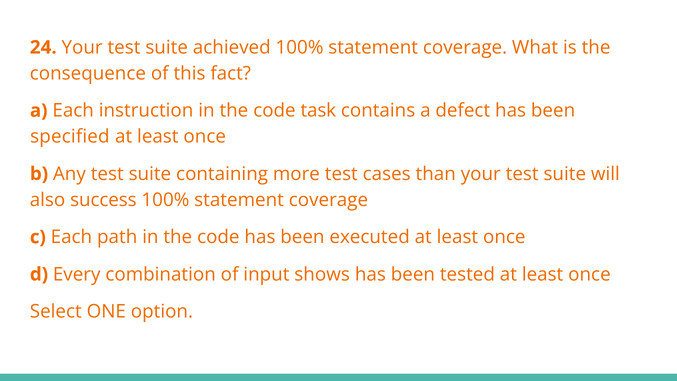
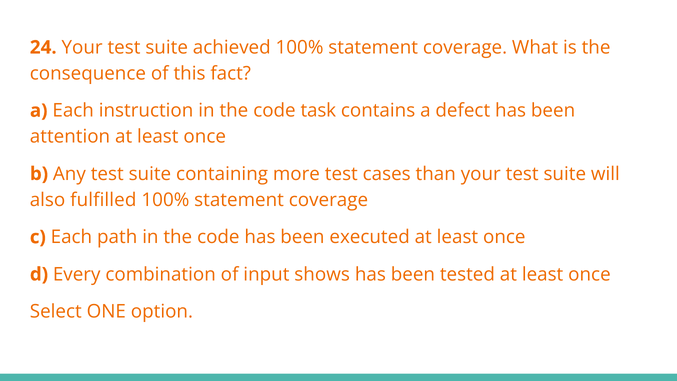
specified: specified -> attention (70, 137)
success: success -> fulfilled (103, 200)
